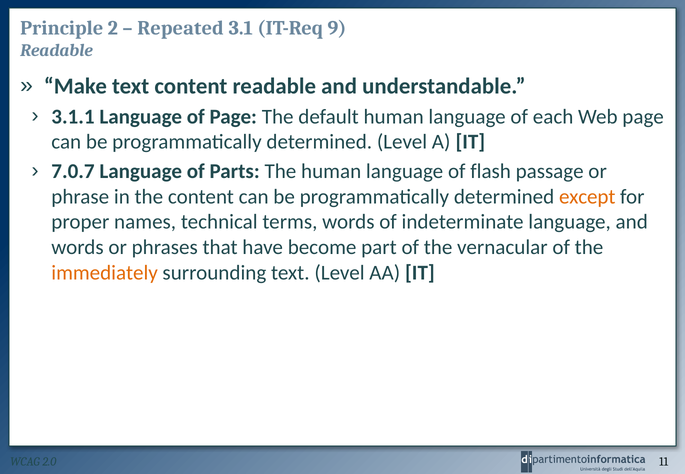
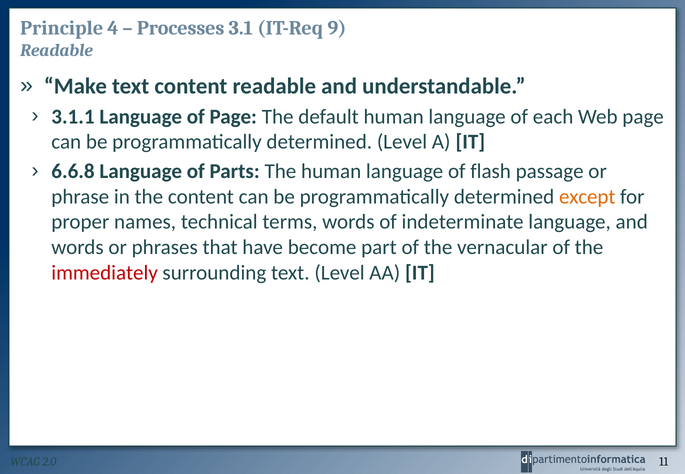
2: 2 -> 4 (113, 28)
Repeated: Repeated -> Processes (181, 28)
7.0.7: 7.0.7 -> 6.6.8 (73, 172)
immediately colour: orange -> red (105, 273)
